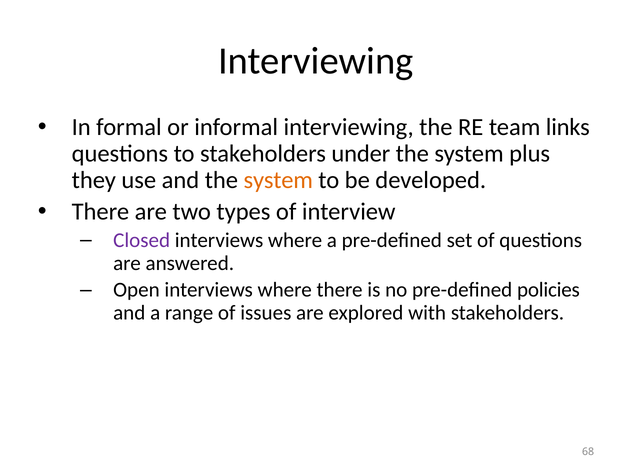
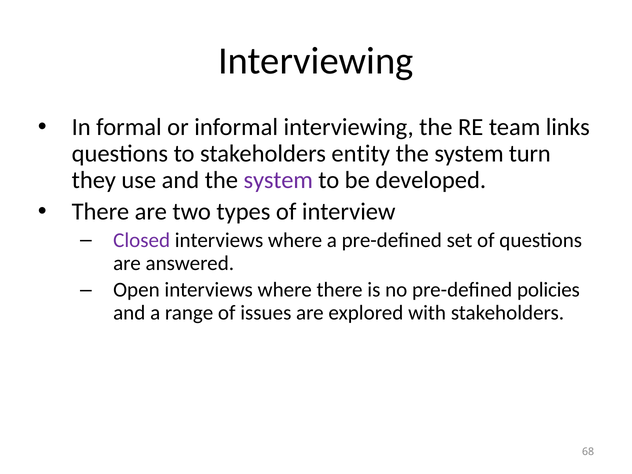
under: under -> entity (361, 153)
plus: plus -> turn (530, 153)
system colour: orange -> purple (278, 180)
